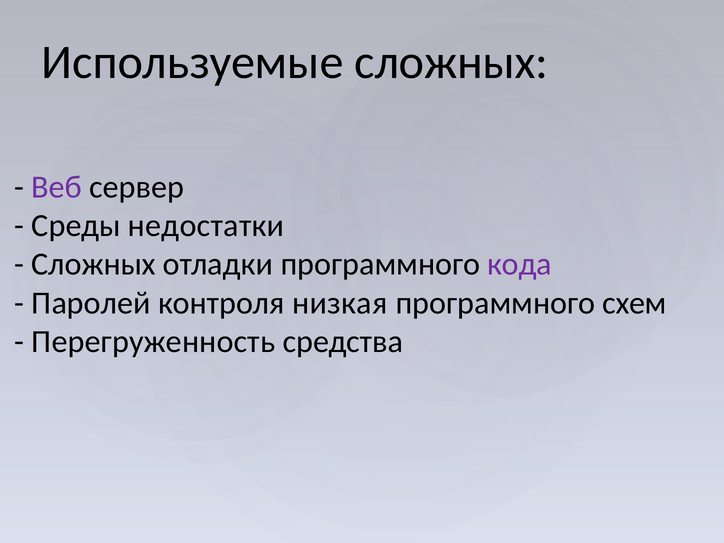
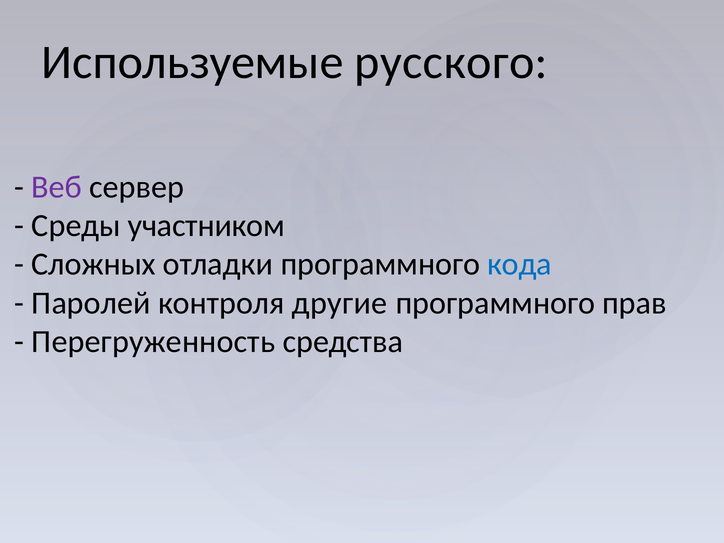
Используемые сложных: сложных -> русского (451, 63)
недостатки: недостатки -> участником (206, 226)
кода colour: purple -> blue (519, 264)
низкая: низкая -> другие (340, 303)
схем: схем -> прав (634, 303)
